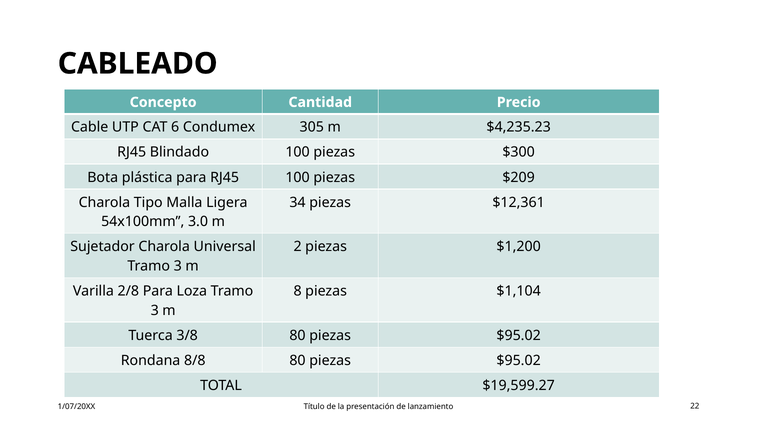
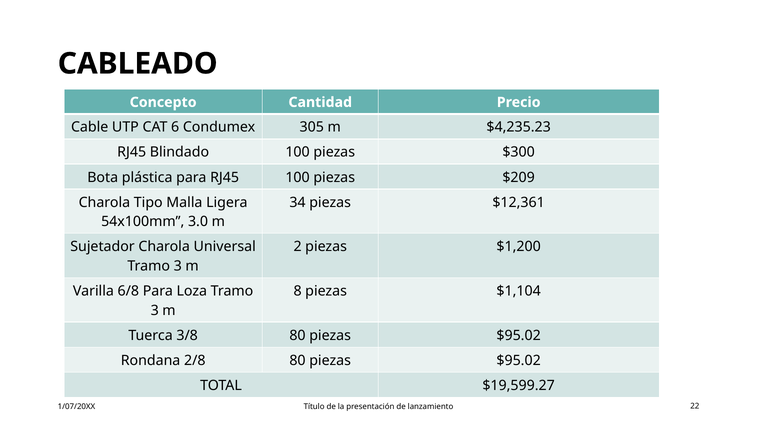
2/8: 2/8 -> 6/8 (128, 291)
8/8: 8/8 -> 2/8 (195, 360)
